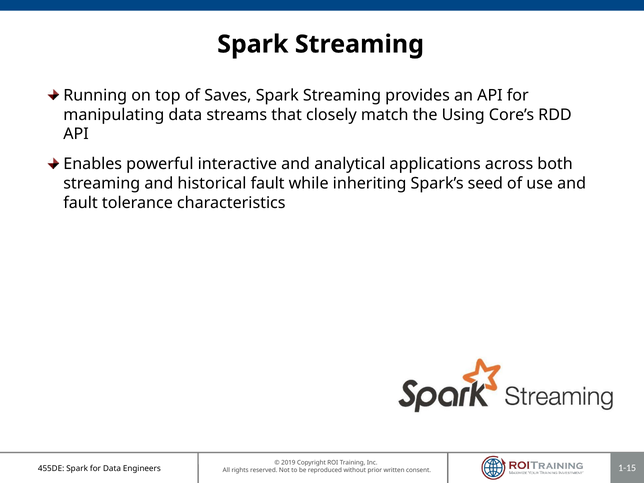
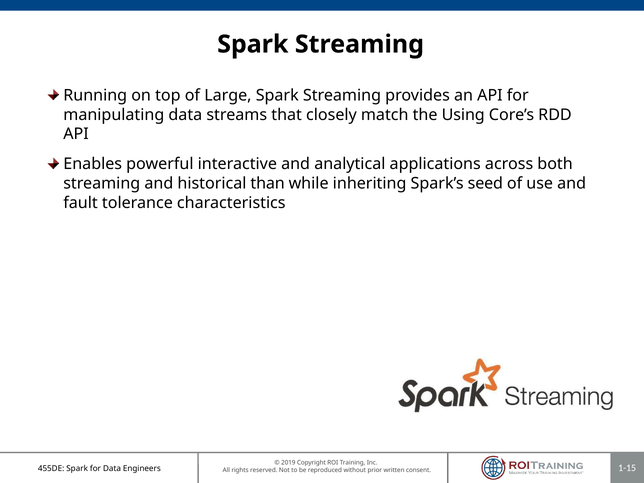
Saves: Saves -> Large (228, 95)
historical fault: fault -> than (268, 183)
